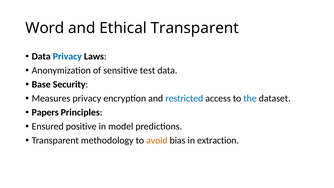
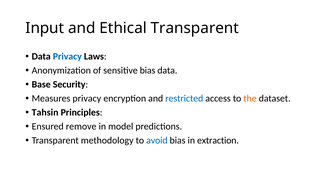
Word: Word -> Input (45, 28)
sensitive test: test -> bias (148, 70)
the colour: blue -> orange (250, 98)
Papers: Papers -> Tahsin (45, 112)
positive: positive -> remove (81, 126)
avoid colour: orange -> blue (157, 140)
